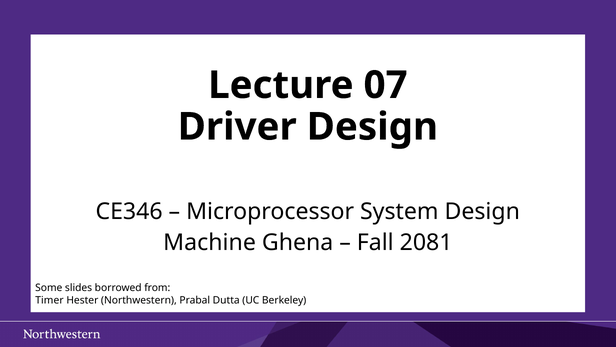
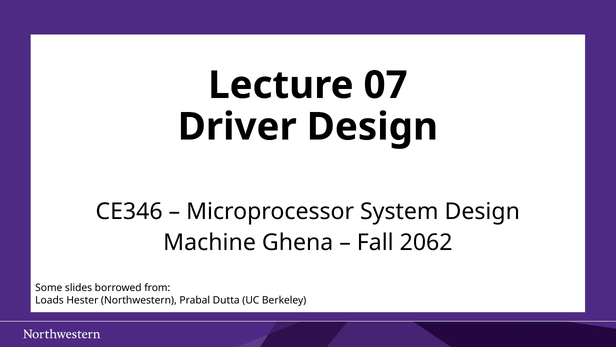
2081: 2081 -> 2062 (426, 242)
Timer: Timer -> Loads (50, 300)
